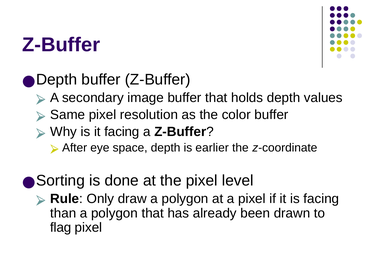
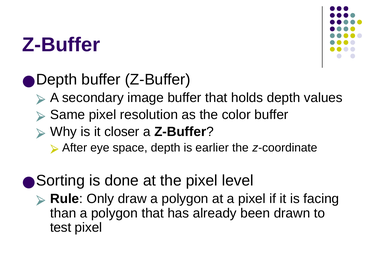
it facing: facing -> closer (122, 132)
flag: flag -> test (61, 228)
